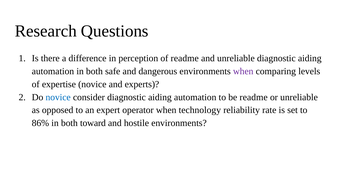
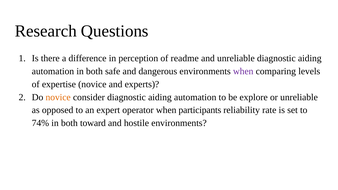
novice colour: blue -> orange (58, 97)
be readme: readme -> explore (254, 97)
technology: technology -> participants (200, 110)
86%: 86% -> 74% (40, 123)
